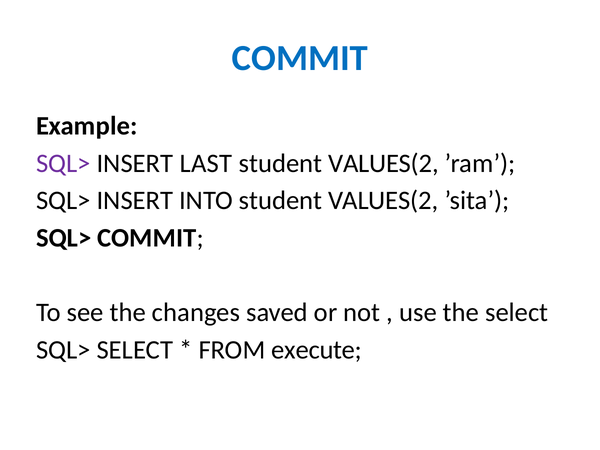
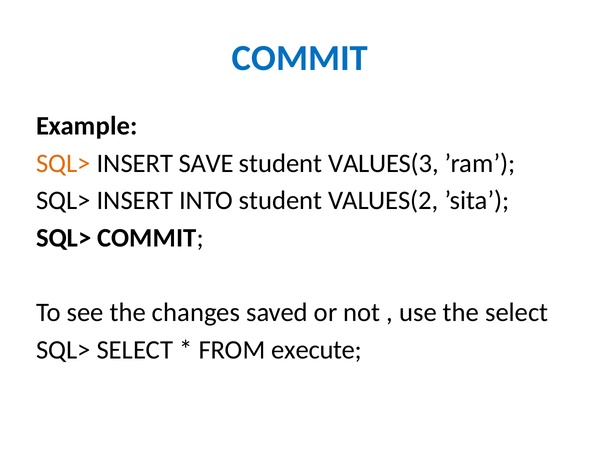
SQL> colour: purple -> orange (63, 163)
LAST: LAST -> SAVE (206, 163)
VALUES(2: VALUES(2 -> VALUES(3 (383, 163)
